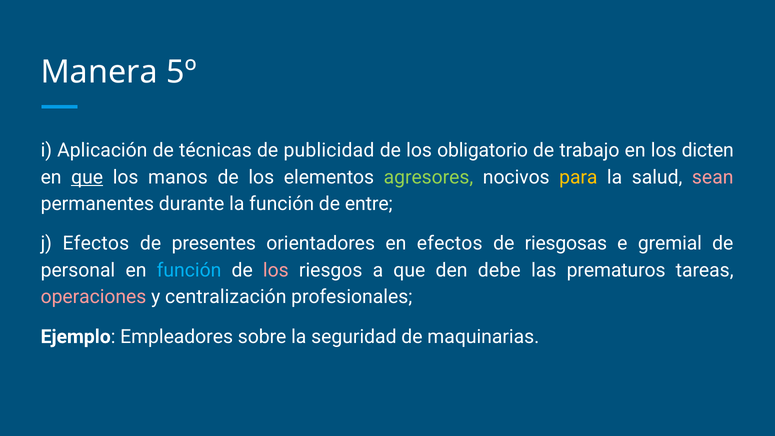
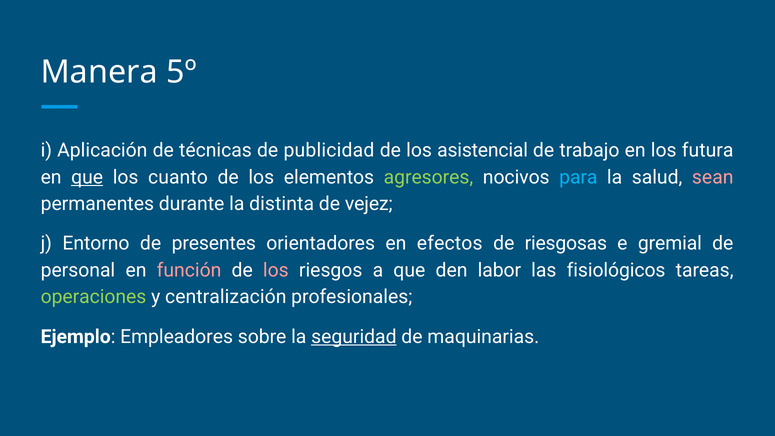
obligatorio: obligatorio -> asistencial (483, 150)
dicten: dicten -> futura (708, 150)
manos: manos -> cuanto (178, 177)
para colour: yellow -> light blue (578, 177)
la función: función -> distinta (282, 204)
entre: entre -> vejez (369, 204)
j Efectos: Efectos -> Entorno (96, 244)
función colour: light blue -> pink (189, 270)
debe: debe -> labor (499, 270)
prematuros: prematuros -> fisiológicos (616, 270)
operaciones colour: pink -> light green (93, 297)
seguridad underline: none -> present (354, 337)
